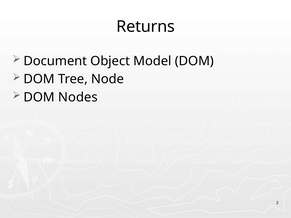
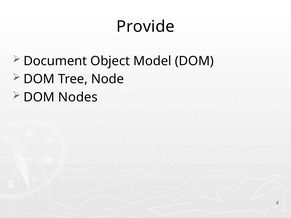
Returns: Returns -> Provide (145, 27)
